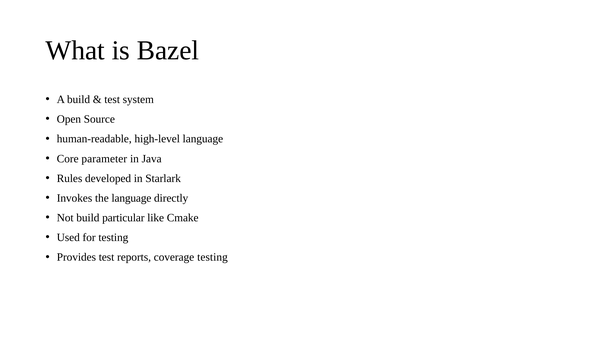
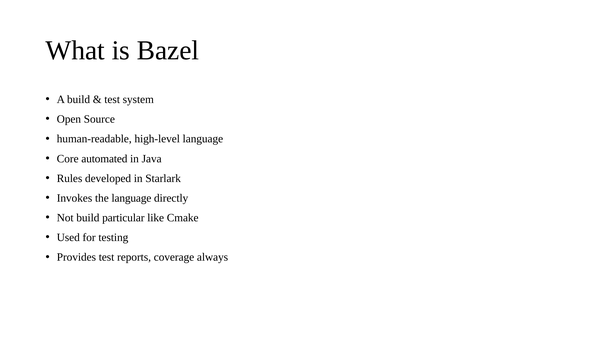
parameter: parameter -> automated (104, 158)
coverage testing: testing -> always (213, 257)
